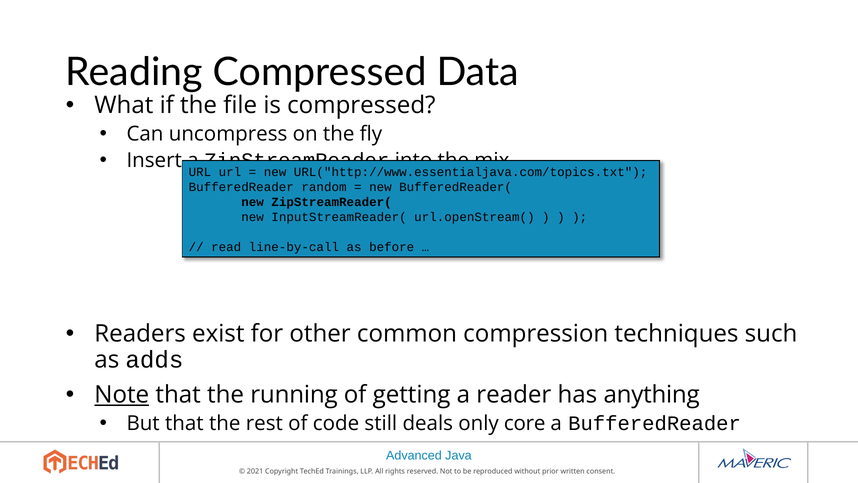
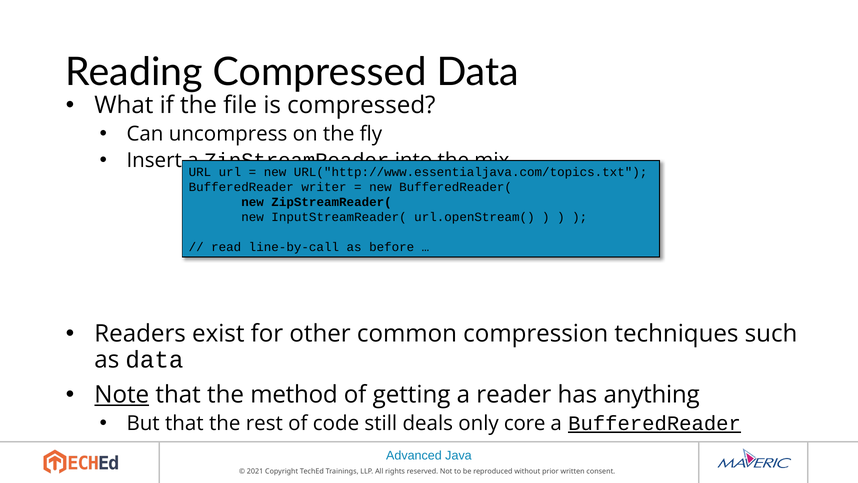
random: random -> writer (324, 187)
as adds: adds -> data (154, 360)
running: running -> method (294, 395)
BufferedReader underline: none -> present (655, 423)
